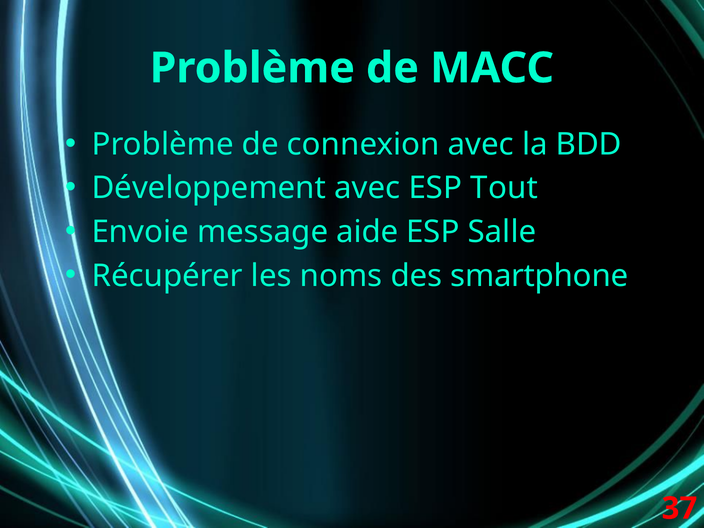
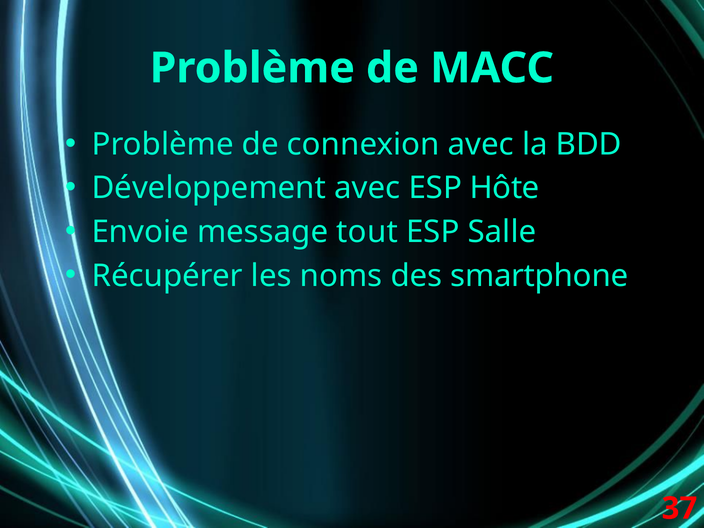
Tout: Tout -> Hôte (505, 188)
aide: aide -> tout (367, 232)
